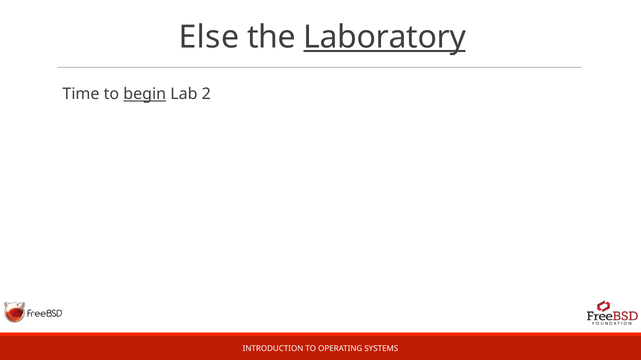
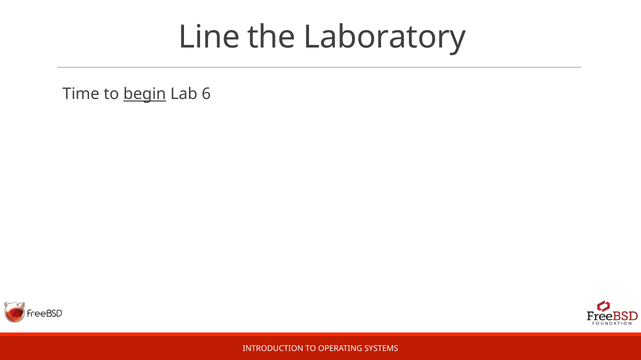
Else: Else -> Line (209, 37)
Laboratory underline: present -> none (385, 37)
2: 2 -> 6 (206, 94)
